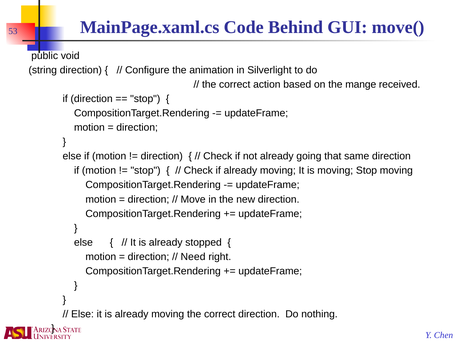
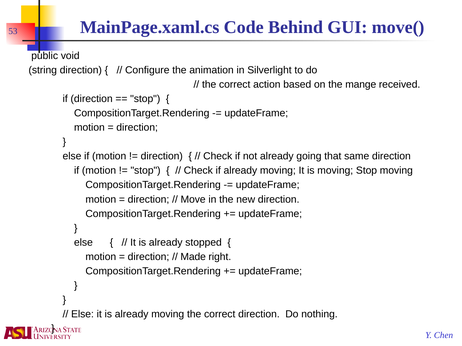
Need: Need -> Made (193, 257)
